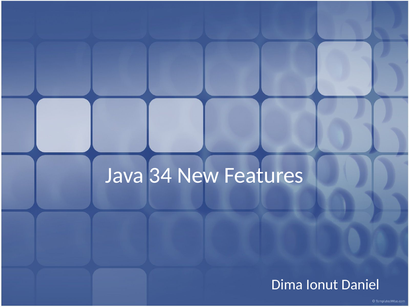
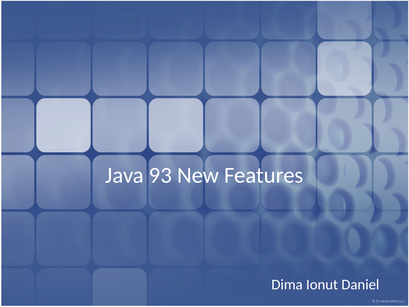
34: 34 -> 93 (160, 175)
